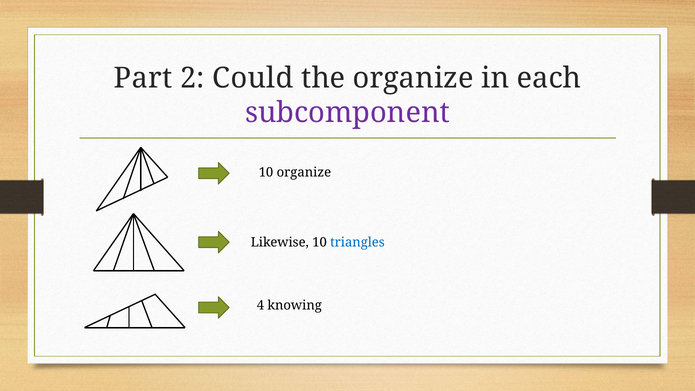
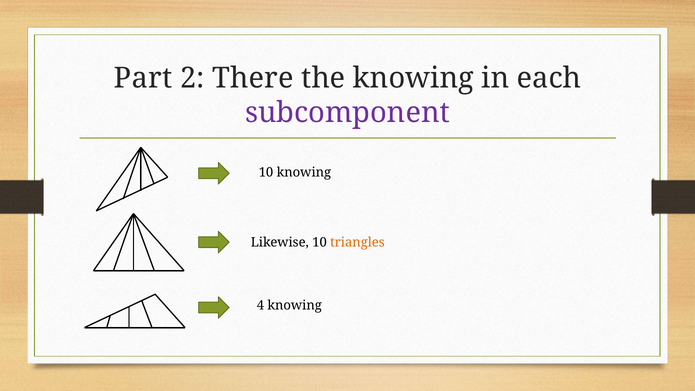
Could: Could -> There (253, 78)
the organize: organize -> knowing (413, 78)
10 organize: organize -> knowing (304, 173)
triangles colour: blue -> orange (357, 243)
